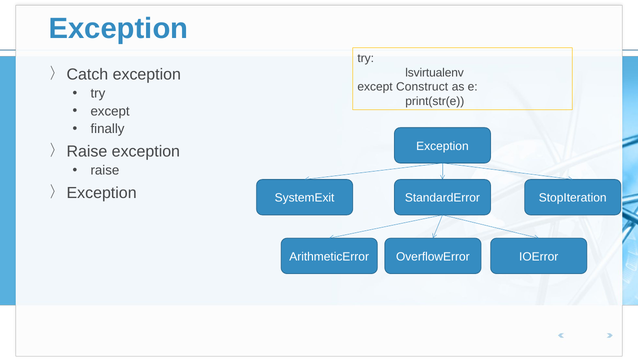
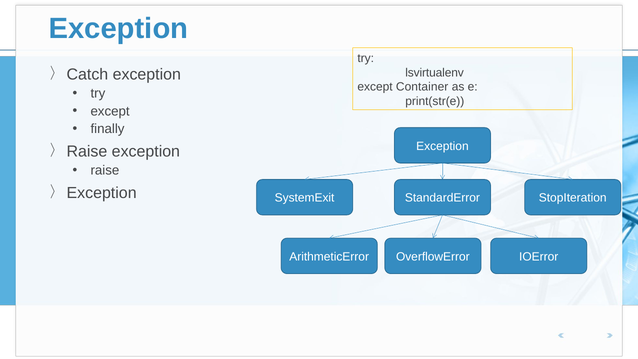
Construct: Construct -> Container (422, 87)
